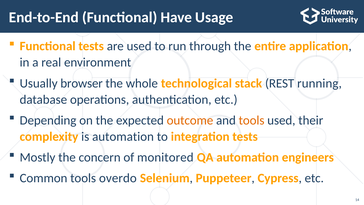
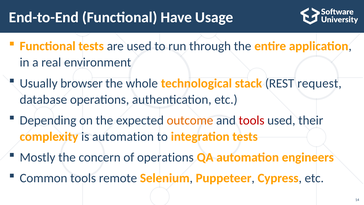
running: running -> request (319, 83)
tools colour: orange -> red (252, 120)
of monitored: monitored -> operations (165, 157)
overdo: overdo -> remote (118, 178)
